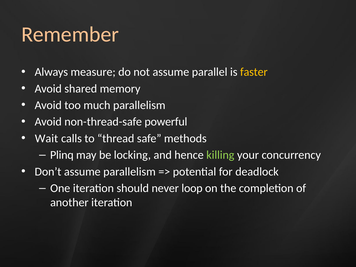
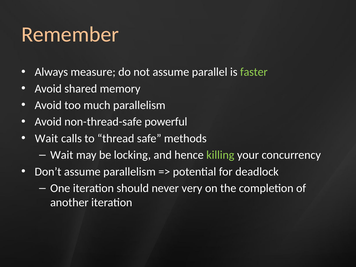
faster colour: yellow -> light green (254, 72)
Plinq: Plinq -> Wait (62, 155)
loop: loop -> very (192, 188)
